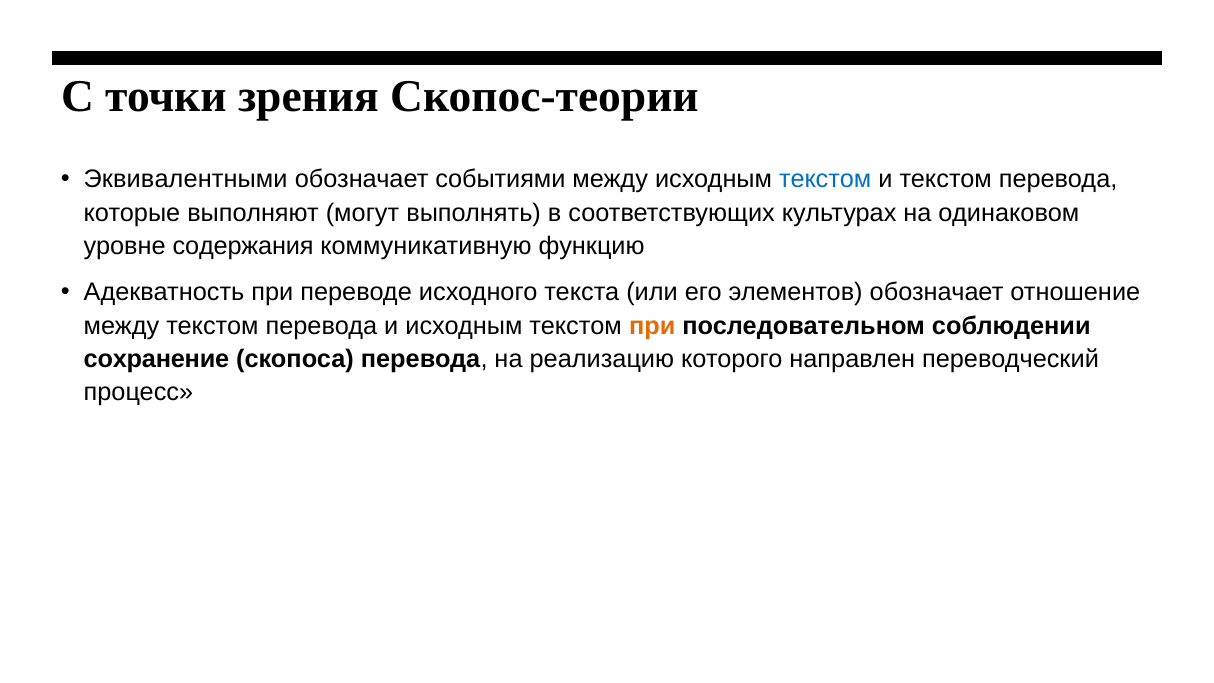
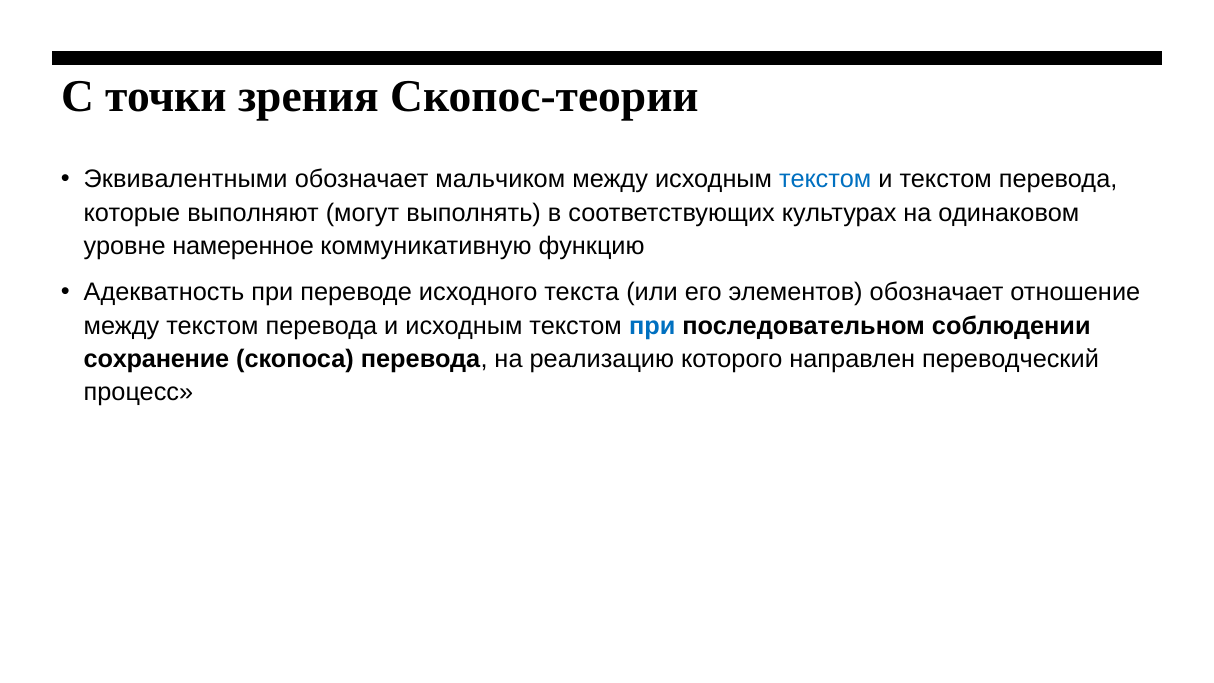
событиями: событиями -> мальчиком (500, 180)
содержания: содержания -> намеренное (243, 246)
при colour: orange -> blue (652, 326)
